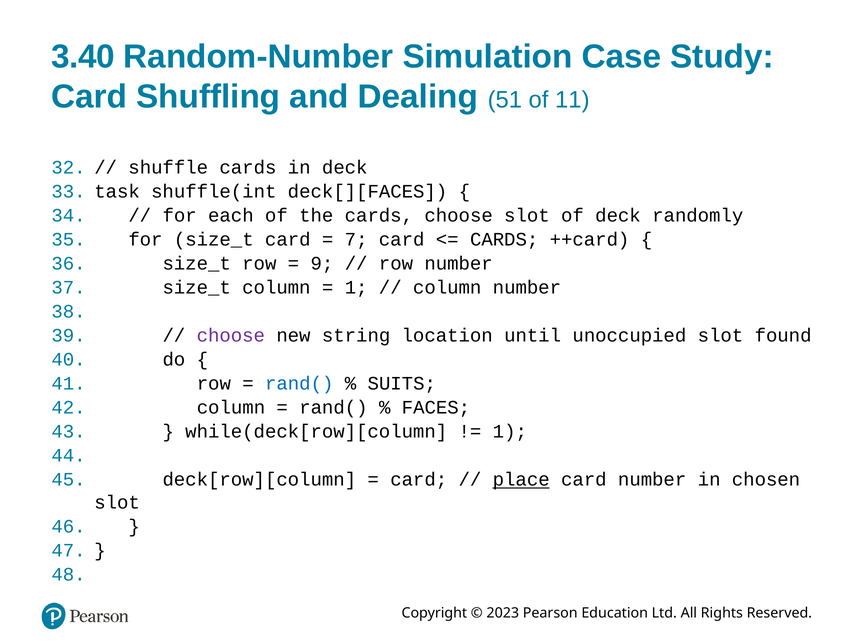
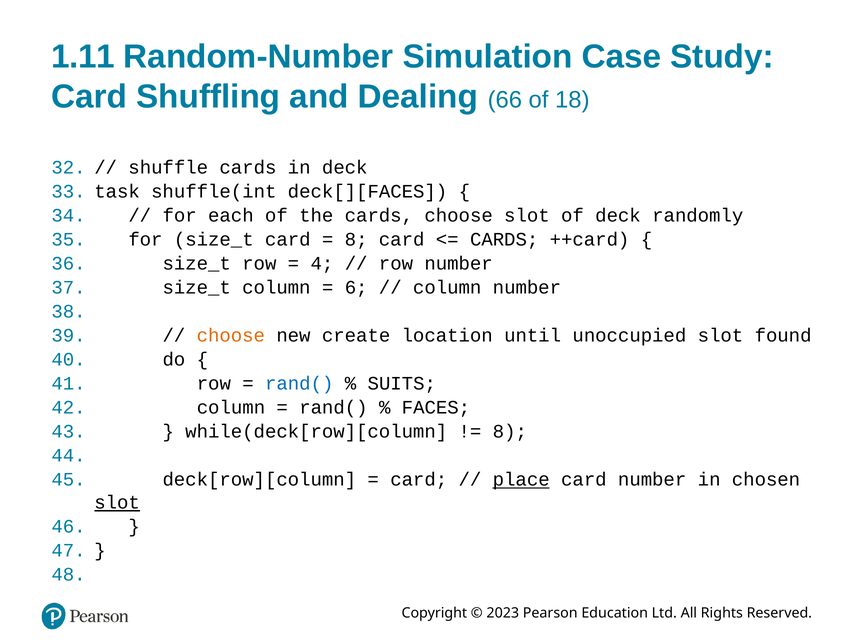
3.40: 3.40 -> 1.11 (83, 57)
51: 51 -> 66 (505, 100)
11: 11 -> 18 (572, 100)
7: 7 -> 8 (356, 239)
9: 9 -> 4 (322, 263)
1: 1 -> 6 (356, 287)
choose colour: purple -> orange (231, 335)
string: string -> create (356, 335)
1: 1 -> 8 (510, 431)
slot underline: none -> present (117, 502)
